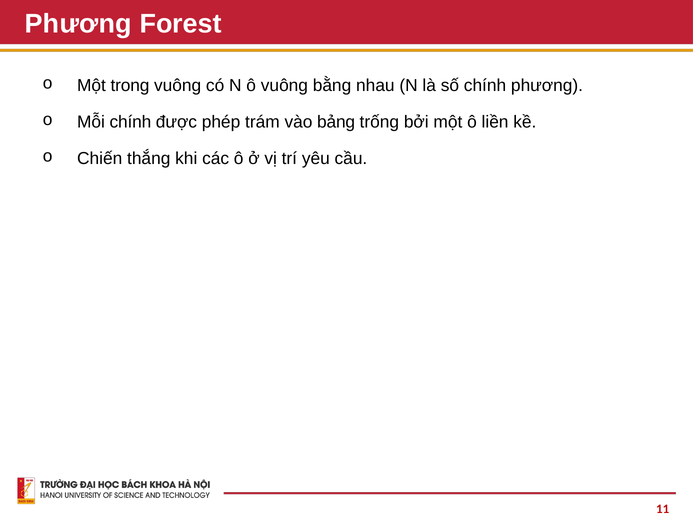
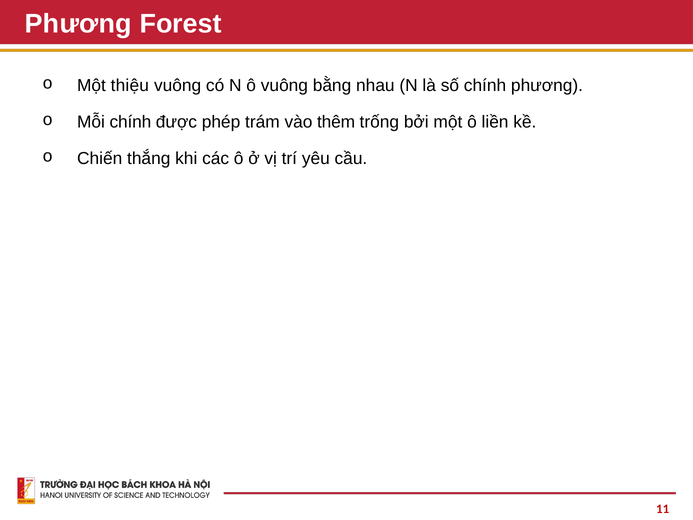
trong: trong -> thiệu (130, 86)
bảng: bảng -> thêm (336, 122)
